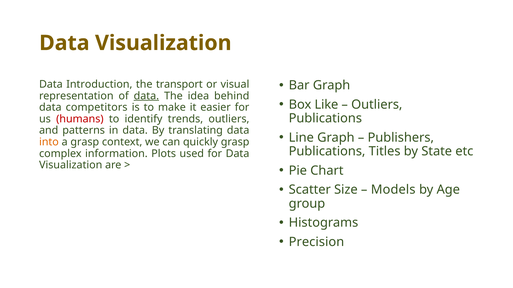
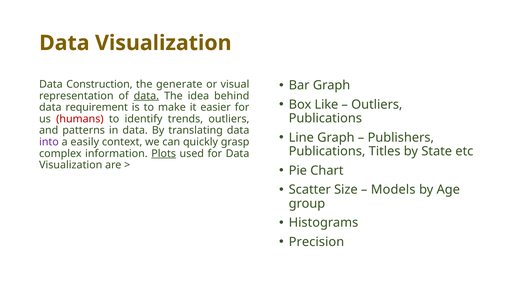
Introduction: Introduction -> Construction (99, 84)
transport: transport -> generate (179, 84)
competitors: competitors -> requirement (97, 108)
into colour: orange -> purple (49, 142)
a grasp: grasp -> easily (85, 142)
Plots underline: none -> present (164, 154)
